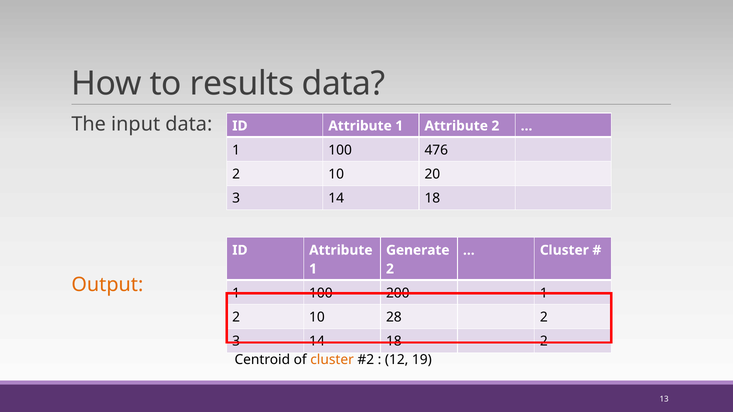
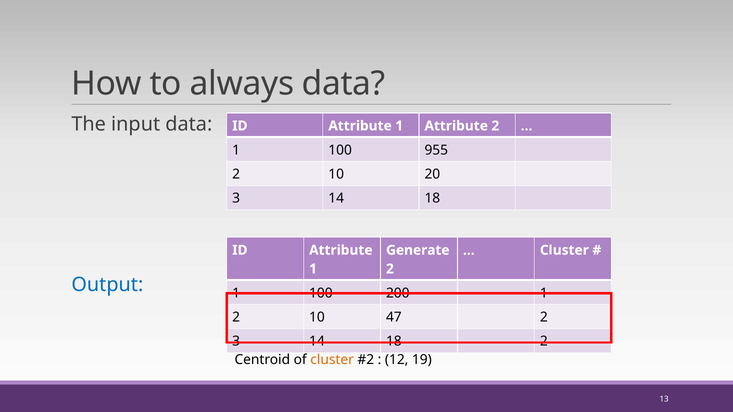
results: results -> always (242, 84)
476: 476 -> 955 (436, 150)
Output colour: orange -> blue (107, 285)
28: 28 -> 47 (394, 317)
